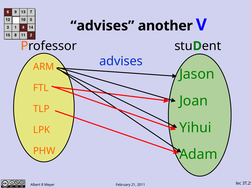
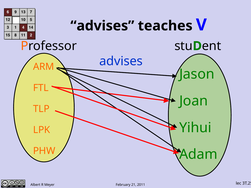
another: another -> teaches (165, 26)
